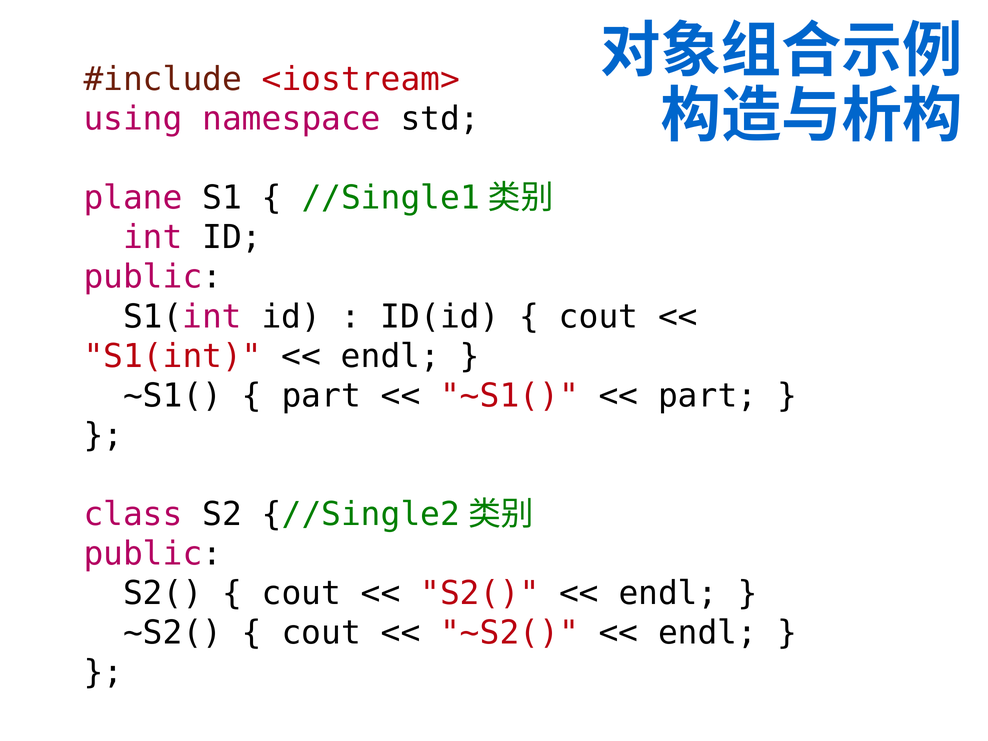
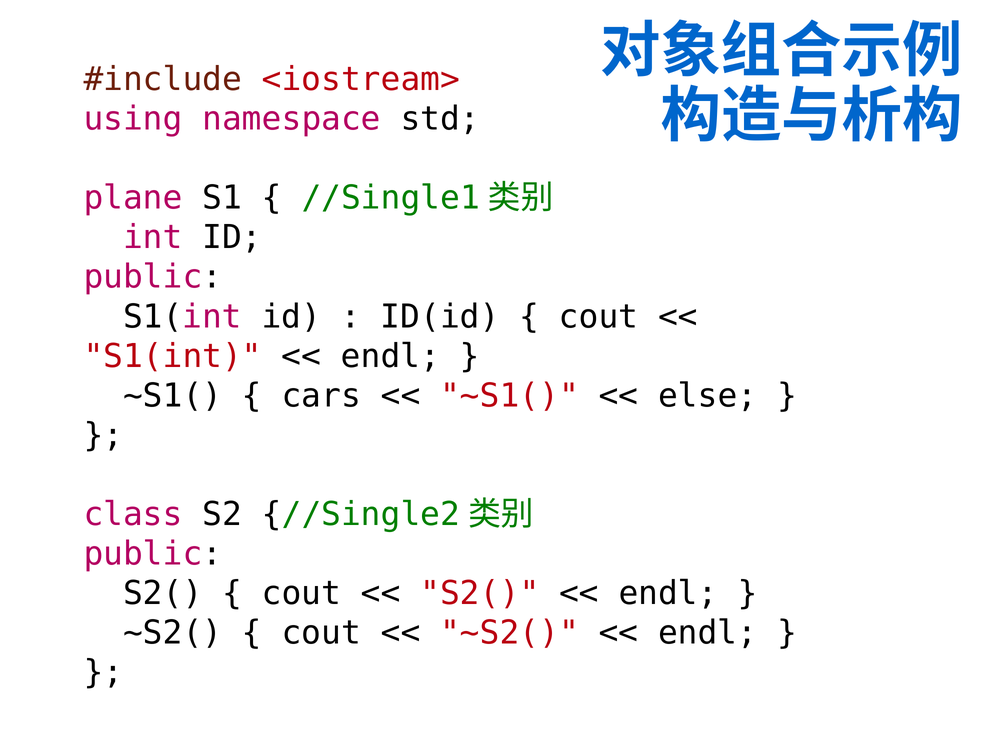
part: part -> cars (321, 396)
part: part -> else (708, 396)
